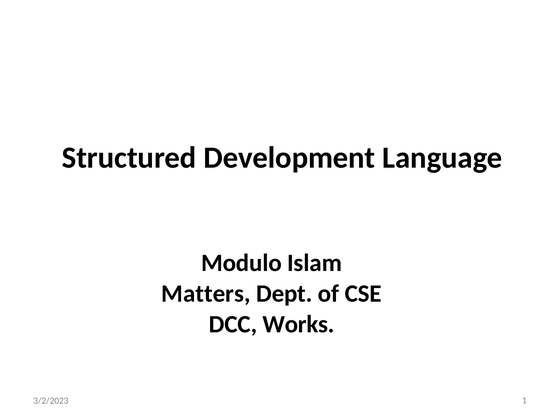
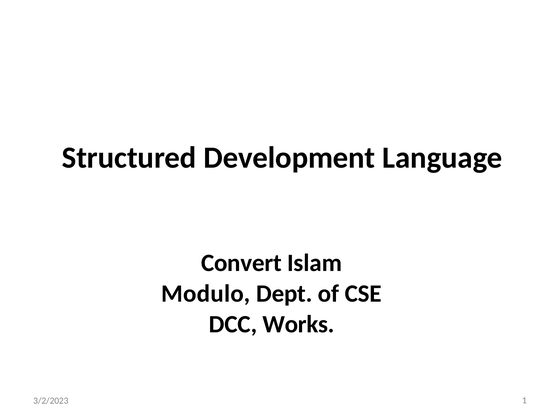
Modulo: Modulo -> Convert (241, 263)
Matters: Matters -> Modulo (206, 294)
